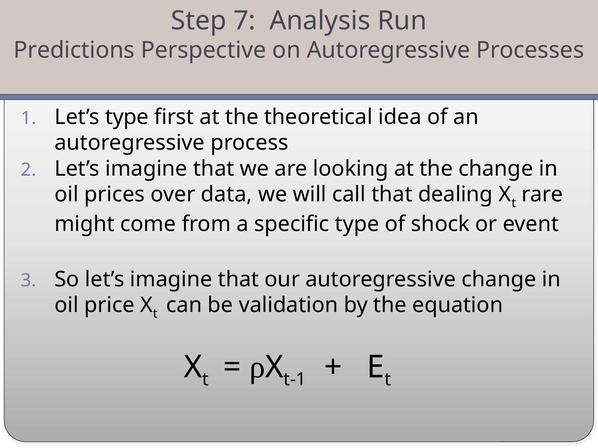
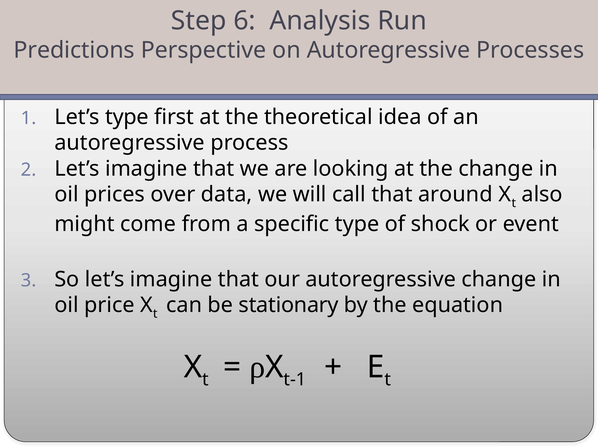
7: 7 -> 6 (244, 21)
dealing: dealing -> around (455, 195)
rare: rare -> also (542, 195)
validation: validation -> stationary (289, 306)
